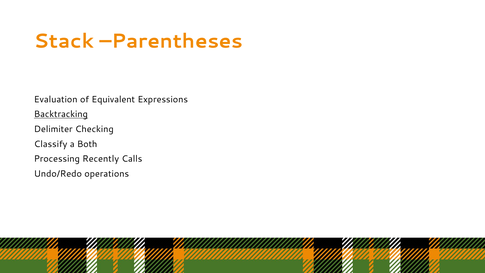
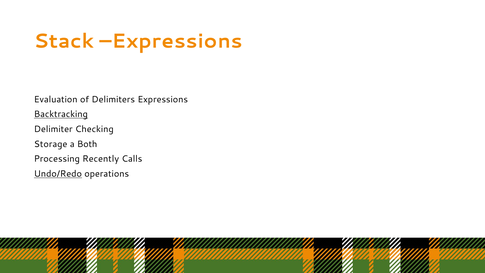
Stack Parentheses: Parentheses -> Expressions (171, 41)
Equivalent: Equivalent -> Delimiters (113, 99)
Classify: Classify -> Storage (51, 144)
Undo/Redo underline: none -> present (58, 174)
